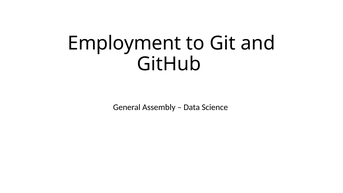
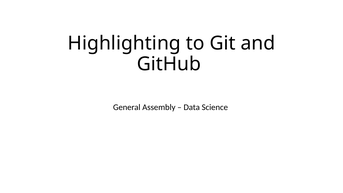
Employment: Employment -> Highlighting (124, 43)
